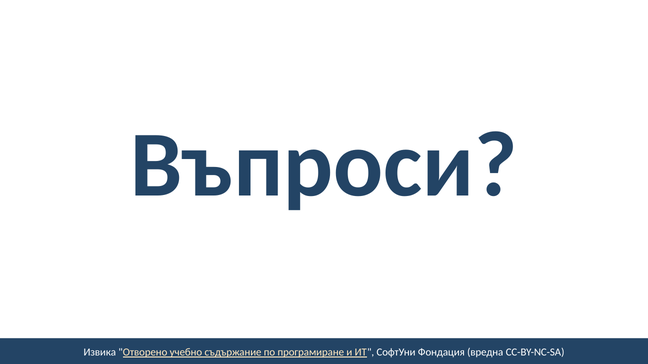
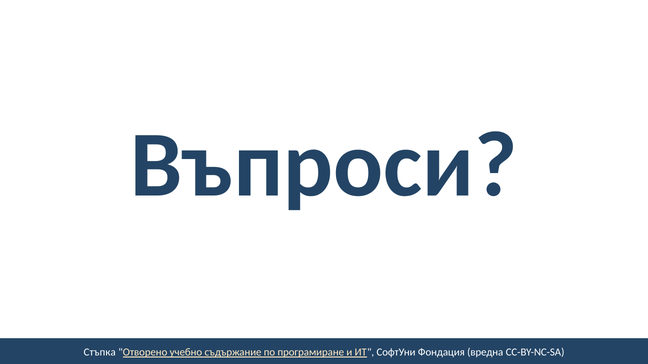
Извика: Извика -> Стъпка (100, 353)
